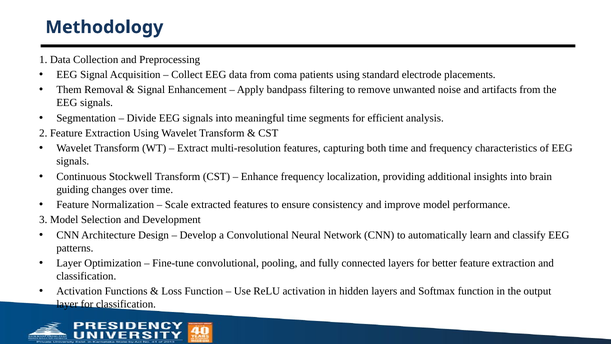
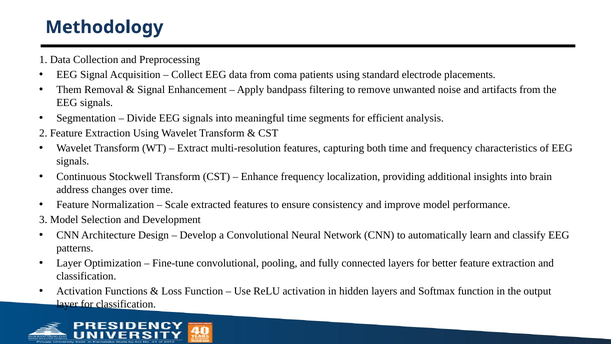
guiding: guiding -> address (73, 189)
